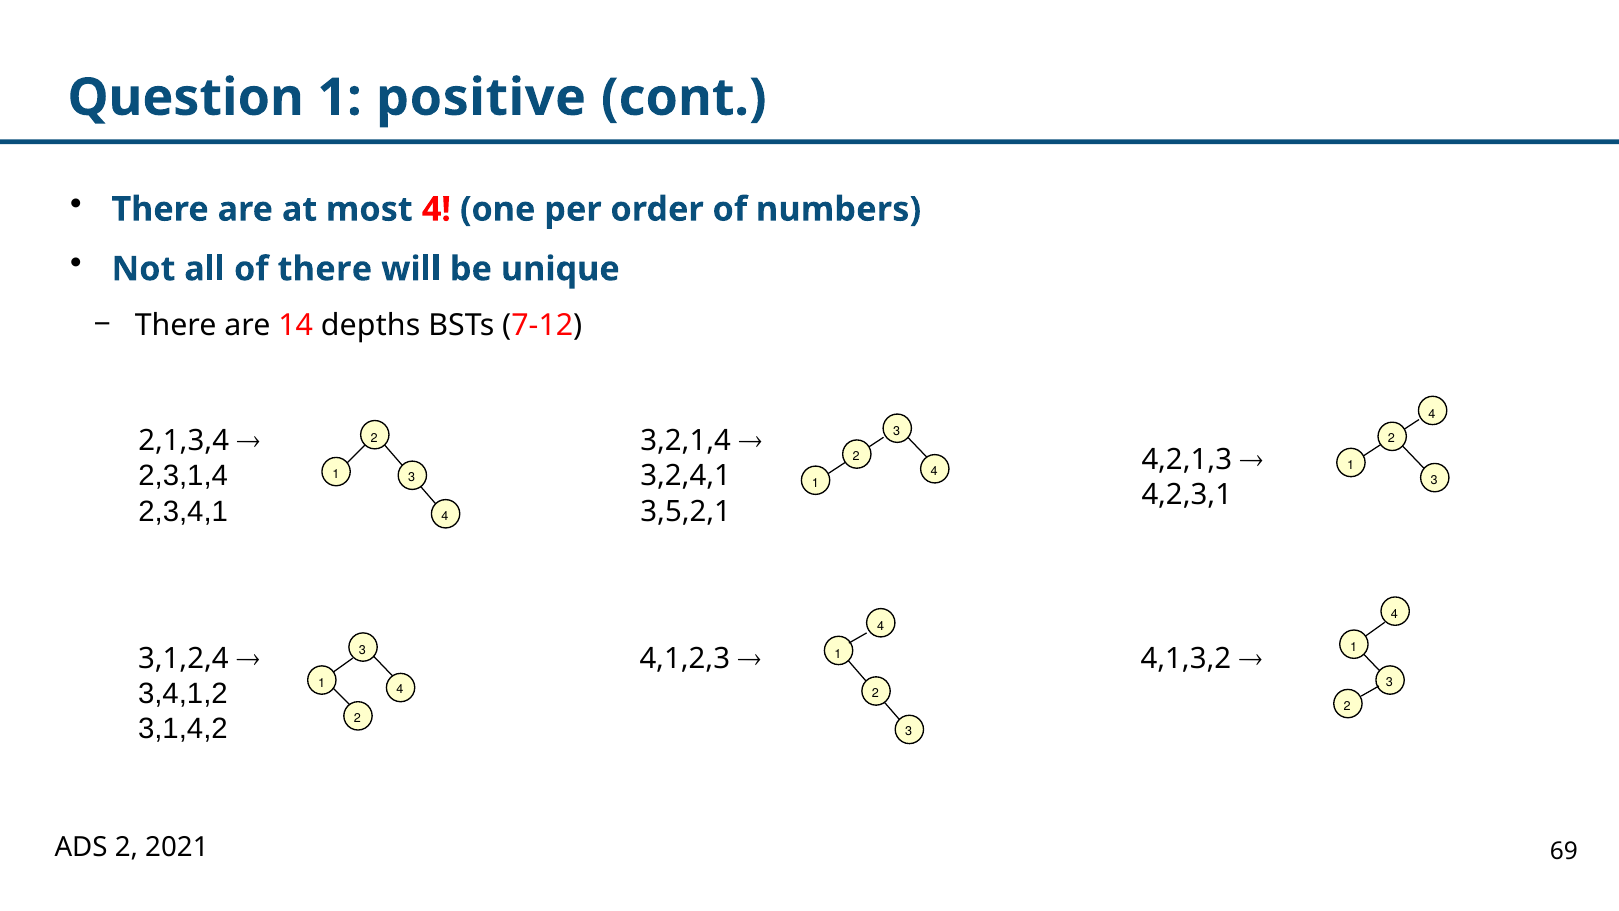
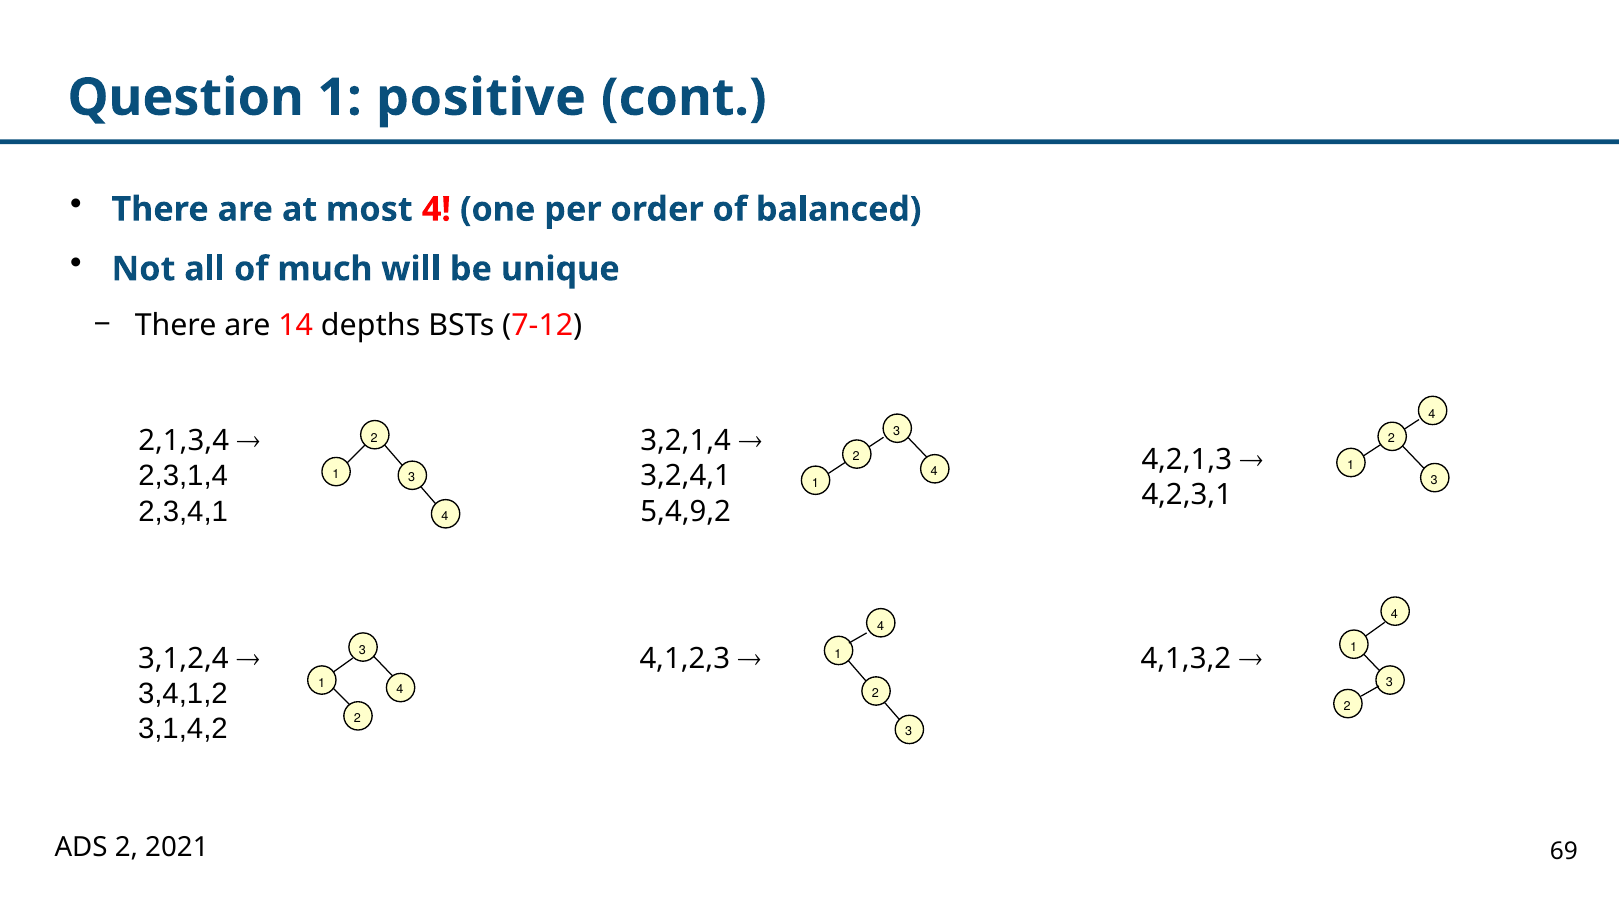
numbers: numbers -> balanced (839, 209)
of there: there -> much (325, 269)
3,5,2,1: 3,5,2,1 -> 5,4,9,2 (686, 511)
